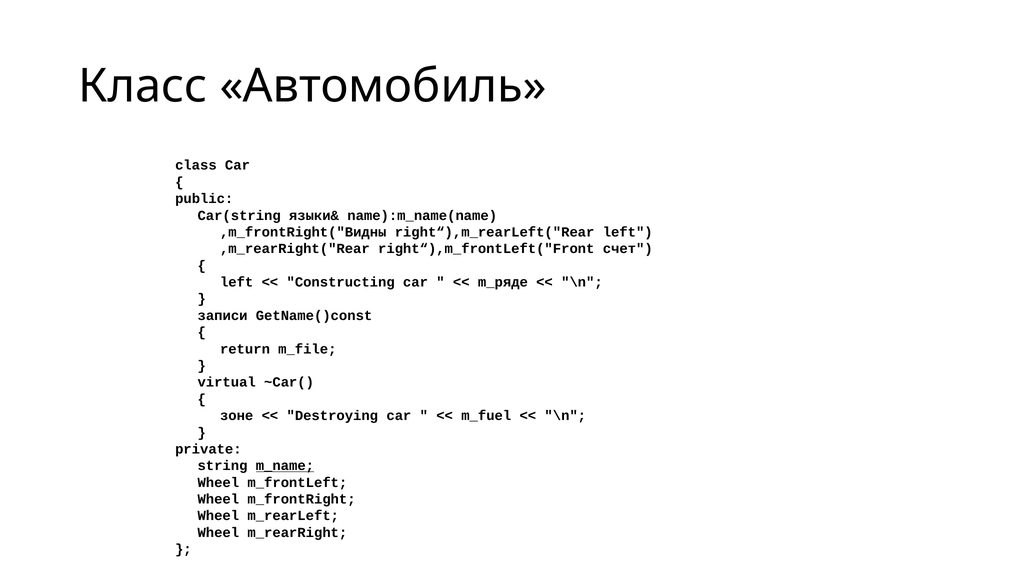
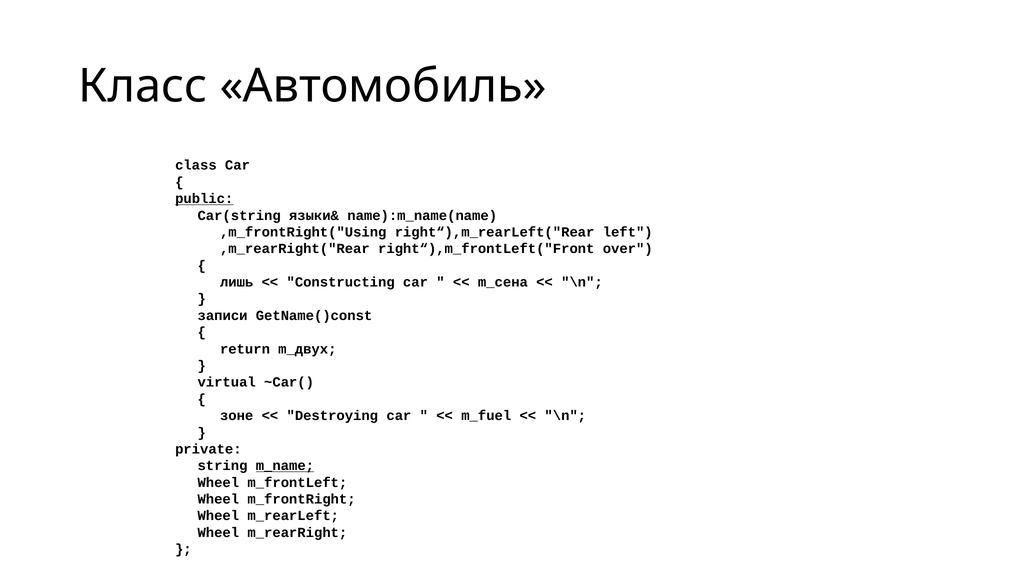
public underline: none -> present (204, 199)
,m_frontRight("Видны: ,m_frontRight("Видны -> ,m_frontRight("Using (303, 232)
счет: счет -> over (628, 249)
left: left -> лишь (237, 282)
m_ряде: m_ряде -> m_сена (503, 282)
m_file: m_file -> m_двух (307, 349)
